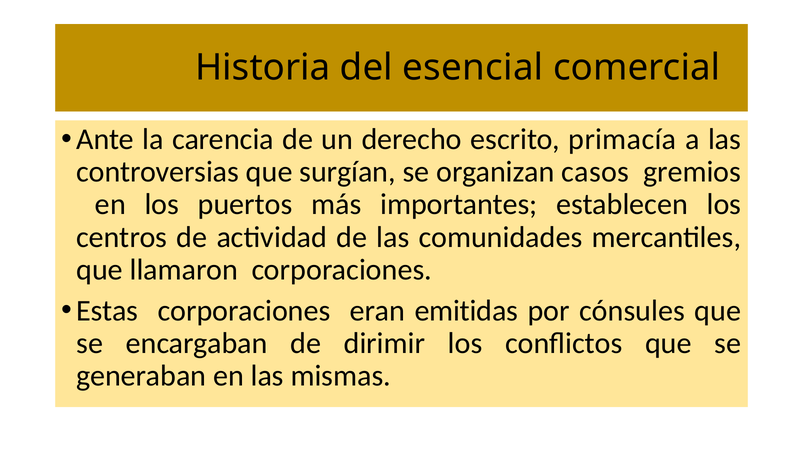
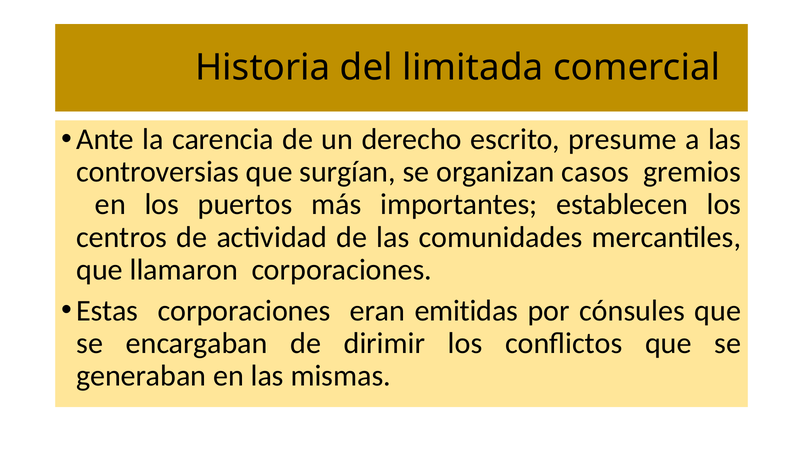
esencial: esencial -> limitada (473, 67)
primacía: primacía -> presume (622, 139)
